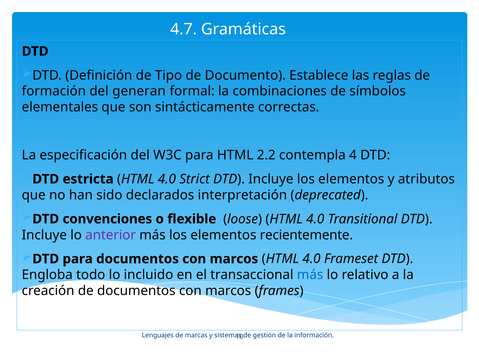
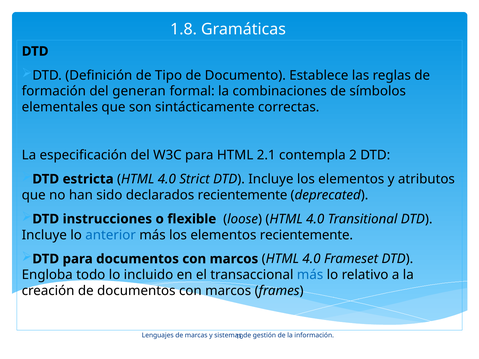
4.7: 4.7 -> 1.8 (184, 29)
2.2: 2.2 -> 2.1 (266, 155)
4: 4 -> 2 (353, 155)
declarados interpretación: interpretación -> recientemente (242, 195)
convenciones: convenciones -> instrucciones (107, 219)
anterior colour: purple -> blue (111, 235)
